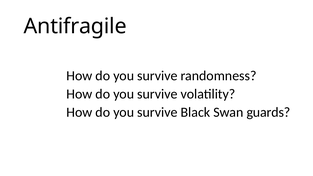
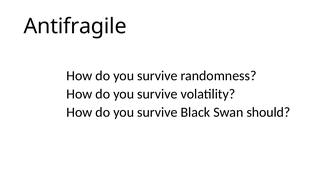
guards: guards -> should (268, 112)
